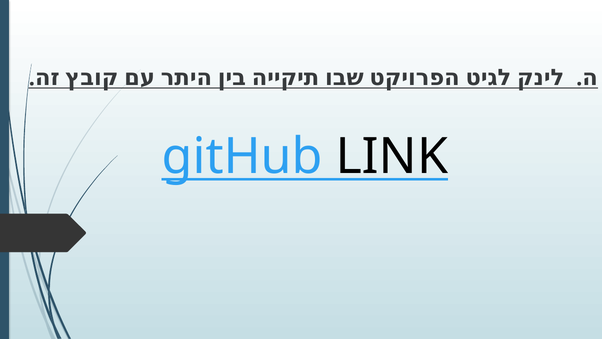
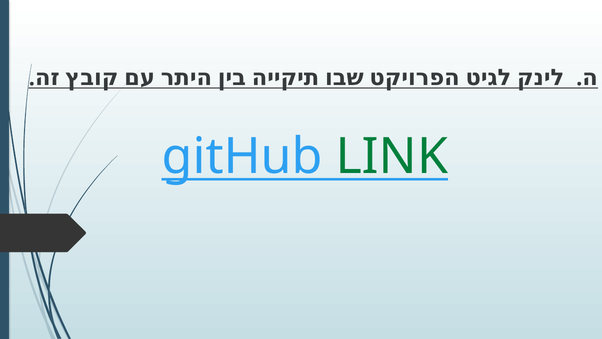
LINK colour: black -> green (392, 156)
